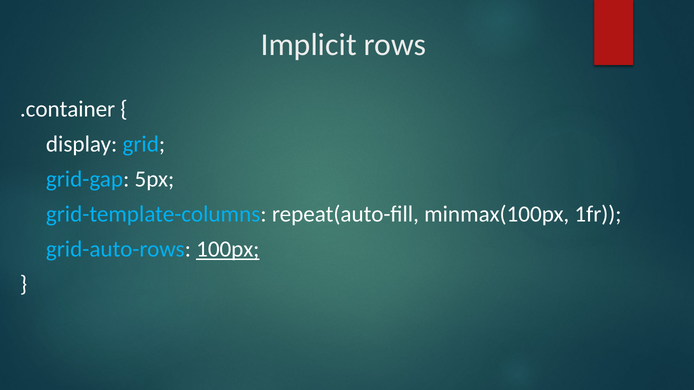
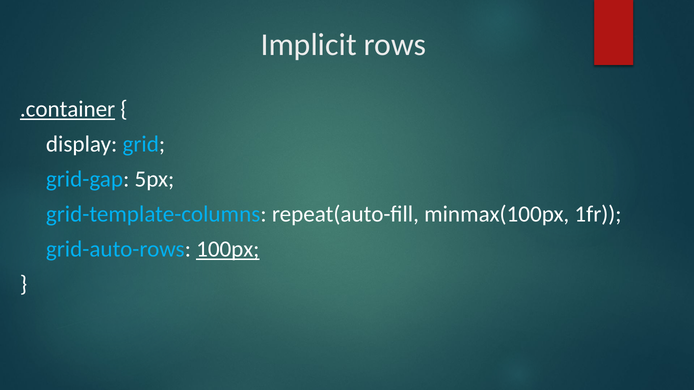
.container underline: none -> present (68, 109)
